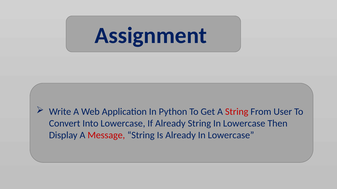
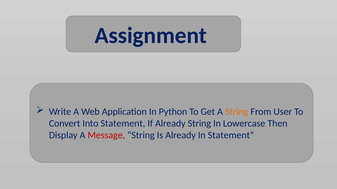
String colour: red -> orange (237, 112)
Into Lowercase: Lowercase -> Statement (123, 124)
Already In Lowercase: Lowercase -> Statement (231, 136)
